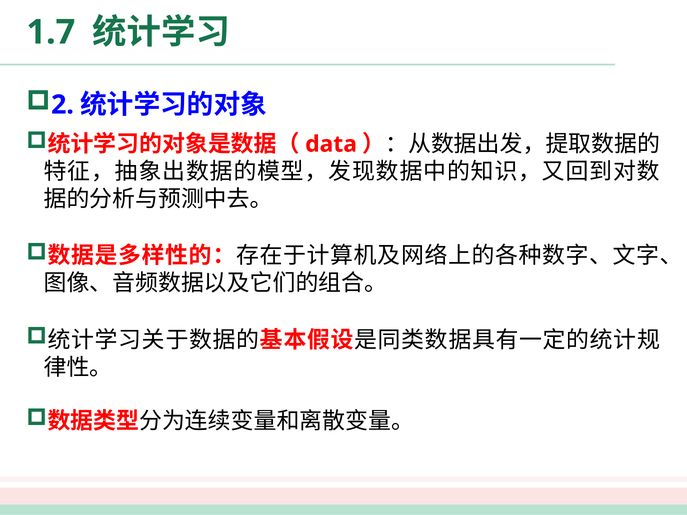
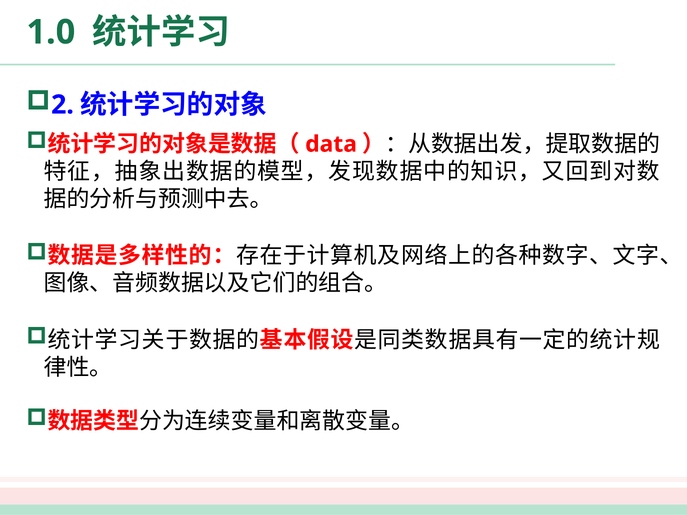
1.7: 1.7 -> 1.0 (51, 32)
